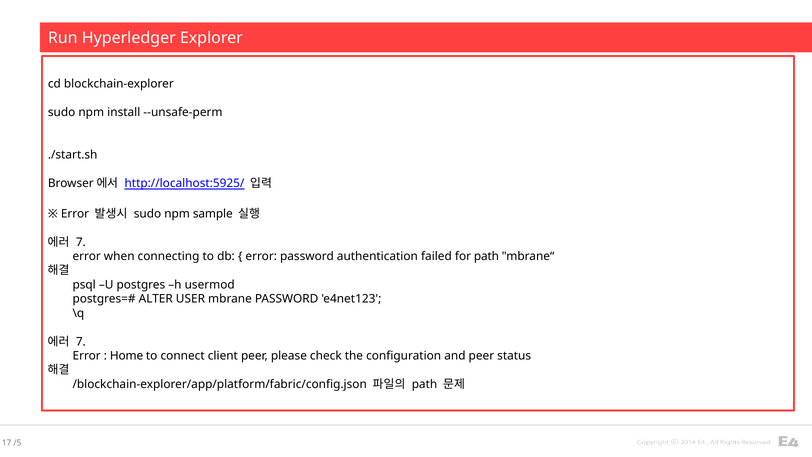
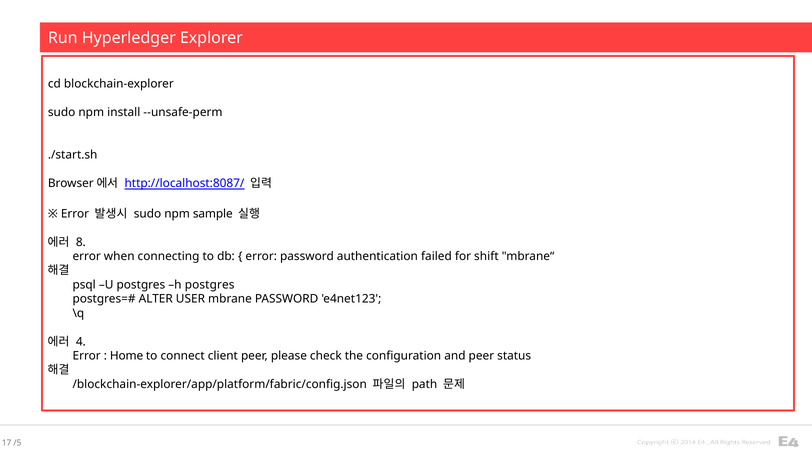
http://localhost:5925/: http://localhost:5925/ -> http://localhost:8087/ (184, 183)
7: 7 -> 8 (81, 242)
for path: path -> shift (486, 256)
h usermod: usermod -> postgres (210, 285)
7: 7 -> 4 (81, 341)
